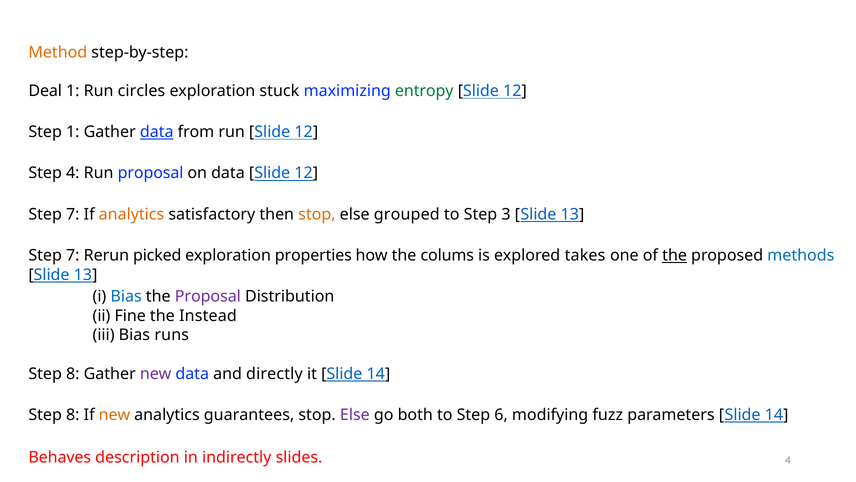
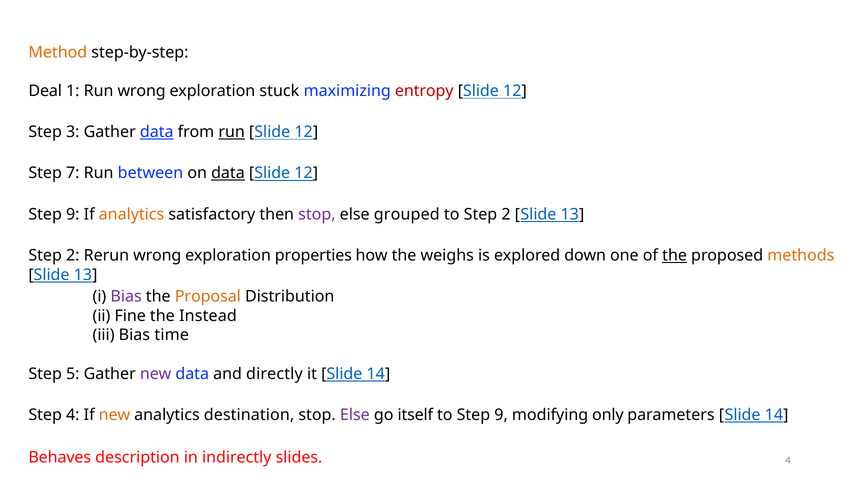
Run circles: circles -> wrong (142, 91)
entropy colour: green -> red (424, 91)
Step 1: 1 -> 3 (73, 132)
run underline: none -> present (232, 132)
Step 4: 4 -> 7 (73, 173)
Run proposal: proposal -> between (150, 173)
data underline: none -> present (228, 173)
7: 7 -> 9 (73, 214)
stop colour: orange -> purple (317, 214)
to Step 3: 3 -> 2 (506, 214)
7: 7 -> 2 (73, 255)
Rerun picked: picked -> wrong (157, 255)
colums: colums -> weighs (447, 255)
takes: takes -> down (585, 255)
methods colour: blue -> orange (801, 255)
Bias colour: blue -> purple (126, 296)
Proposal colour: purple -> orange (208, 296)
runs: runs -> time (172, 335)
8: 8 -> 5 (73, 373)
8: 8 -> 4 (73, 414)
guarantees: guarantees -> destination (249, 414)
both: both -> itself (415, 414)
to Step 6: 6 -> 9 (501, 414)
fuzz: fuzz -> only (608, 414)
